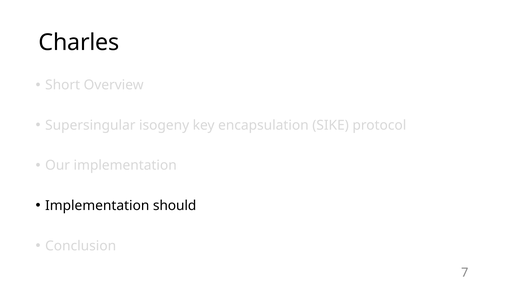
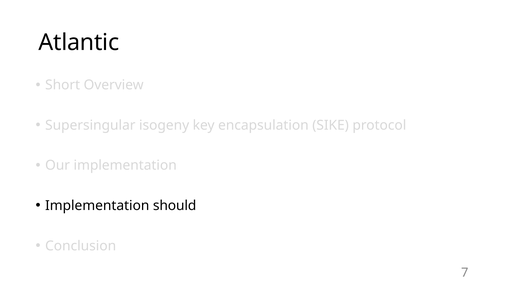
Charles: Charles -> Atlantic (79, 43)
